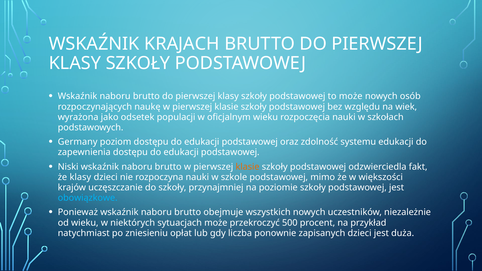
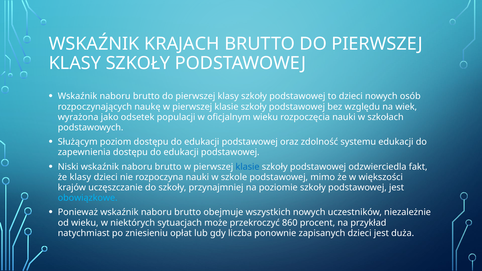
to może: może -> dzieci (351, 96)
Germany: Germany -> Służącym (78, 142)
klasie colour: orange -> blue (248, 167)
500: 500 -> 860 (290, 223)
